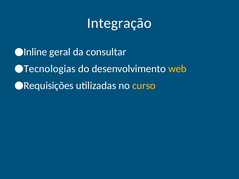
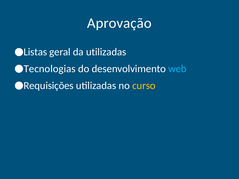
Integração: Integração -> Aprovação (119, 23)
Inline: Inline -> Listas (35, 52)
da consultar: consultar -> utilizadas (106, 52)
web colour: yellow -> light blue (177, 69)
